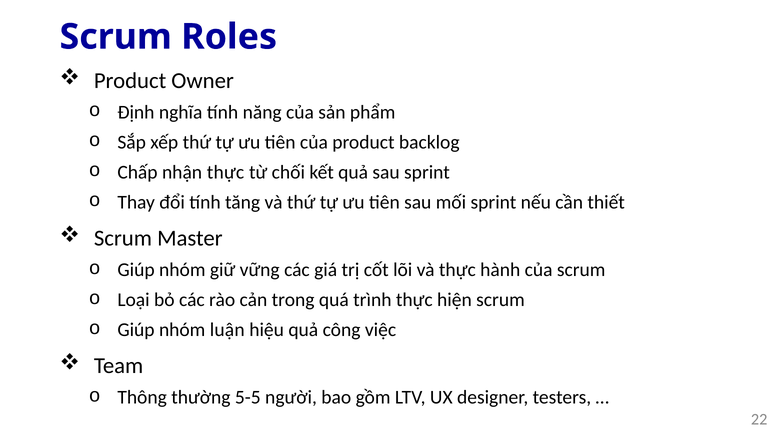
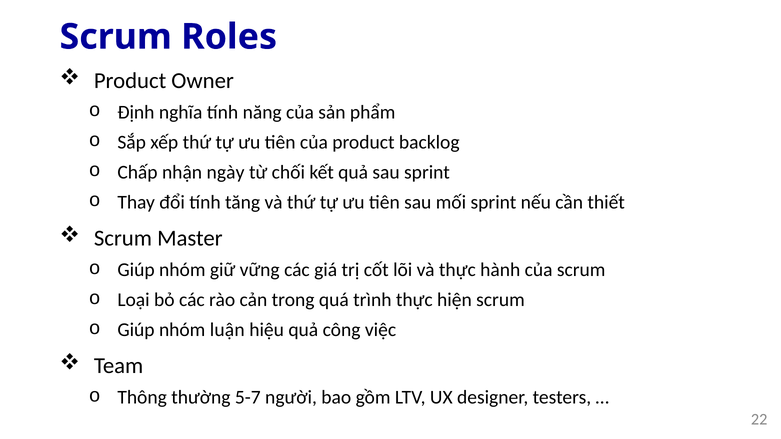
nhận thực: thực -> ngày (226, 172)
5-5: 5-5 -> 5-7 (248, 398)
